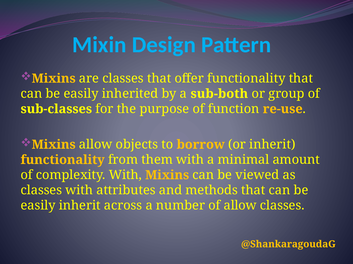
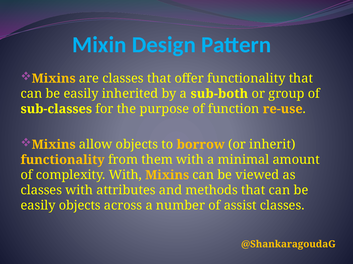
easily inherit: inherit -> objects (80, 206)
of allow: allow -> assist (240, 206)
